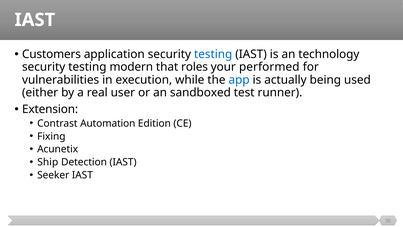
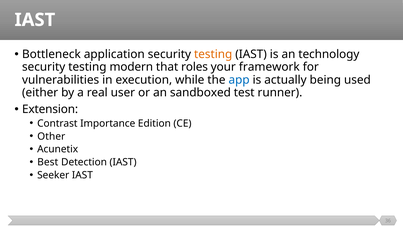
Customers: Customers -> Bottleneck (51, 54)
testing colour: blue -> orange (213, 54)
performed: performed -> framework (269, 67)
Automation: Automation -> Importance (108, 123)
Fixing: Fixing -> Other (51, 136)
Ship: Ship -> Best (48, 162)
